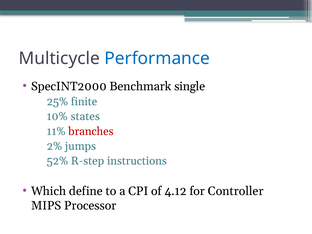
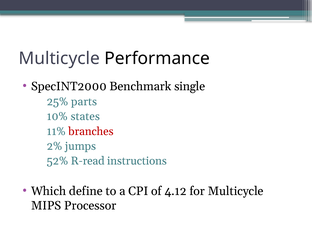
Performance colour: blue -> black (157, 58)
finite: finite -> parts (84, 102)
R-step: R-step -> R-read (88, 161)
for Controller: Controller -> Multicycle (236, 191)
